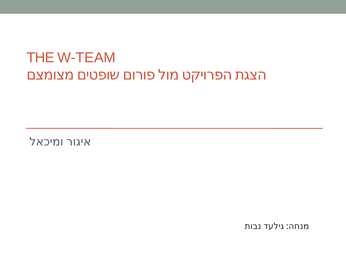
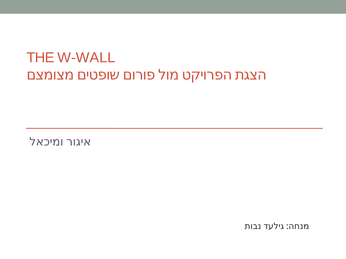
W-TEAM: W-TEAM -> W-WALL (86, 58)
